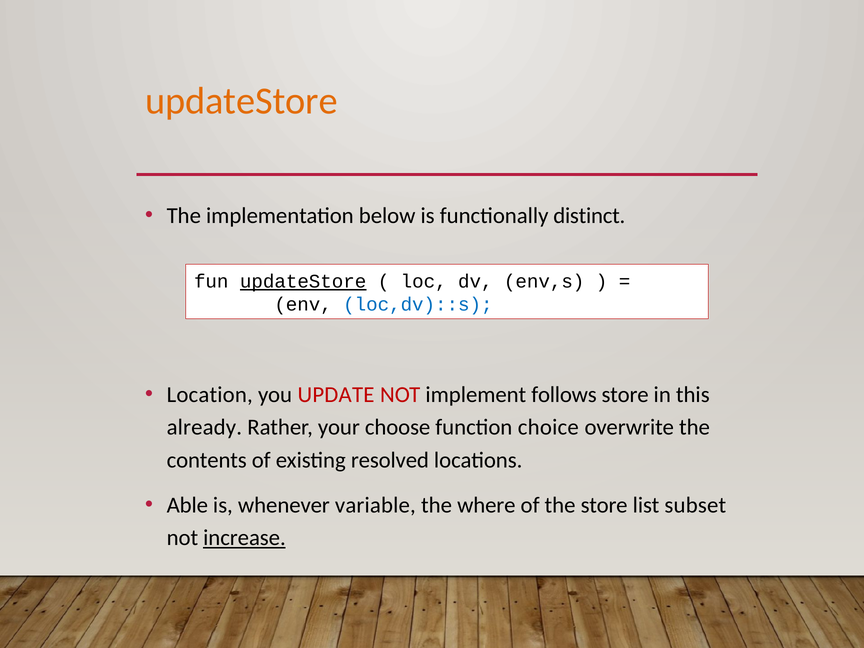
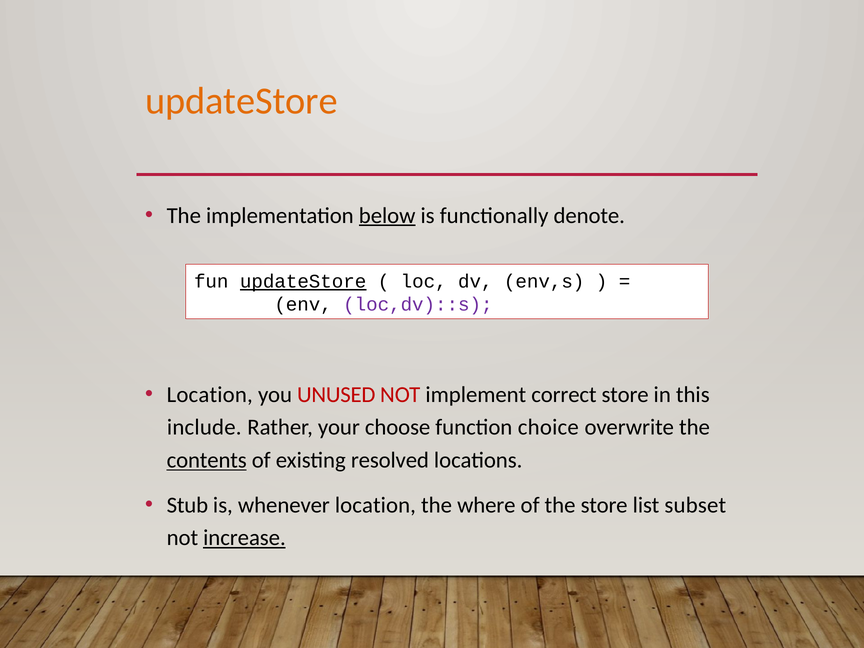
below underline: none -> present (387, 215)
distinct: distinct -> denote (589, 215)
loc,dv)::s colour: blue -> purple (418, 305)
UPDATE: UPDATE -> UNUSED (336, 395)
follows: follows -> correct (564, 395)
already: already -> include (204, 427)
contents underline: none -> present (207, 460)
Able: Able -> Stub (187, 505)
whenever variable: variable -> location (375, 505)
